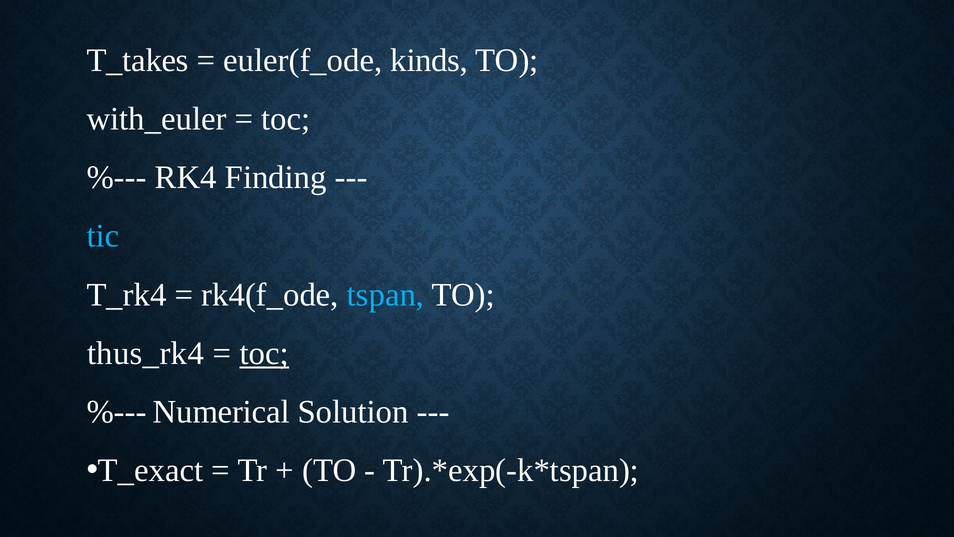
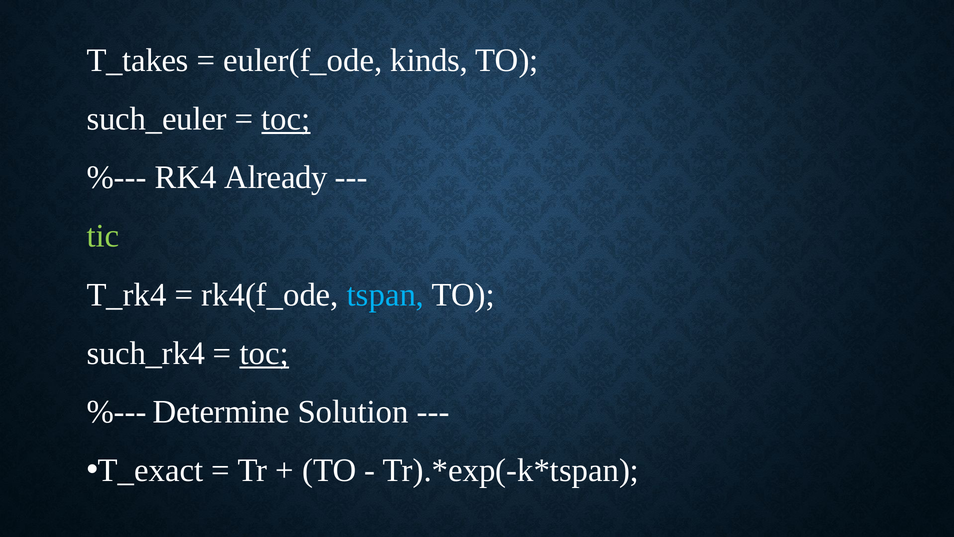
with_euler: with_euler -> such_euler (157, 119)
toc underline: none -> present (286, 119)
Finding: Finding -> Already (276, 177)
tic colour: light blue -> light green (103, 236)
thus_rk4: thus_rk4 -> such_rk4 (146, 353)
Numerical: Numerical -> Determine (221, 412)
